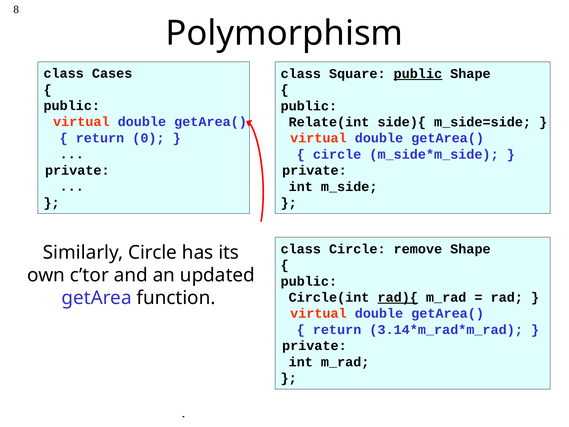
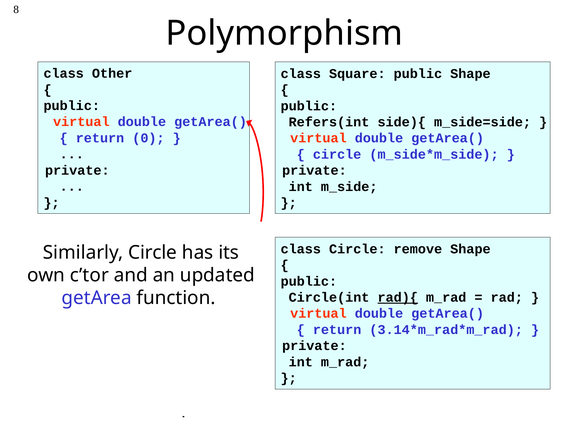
class Cases: Cases -> Other (112, 73)
public underline: present -> none (418, 74)
Relate(int: Relate(int -> Refers(int (329, 122)
